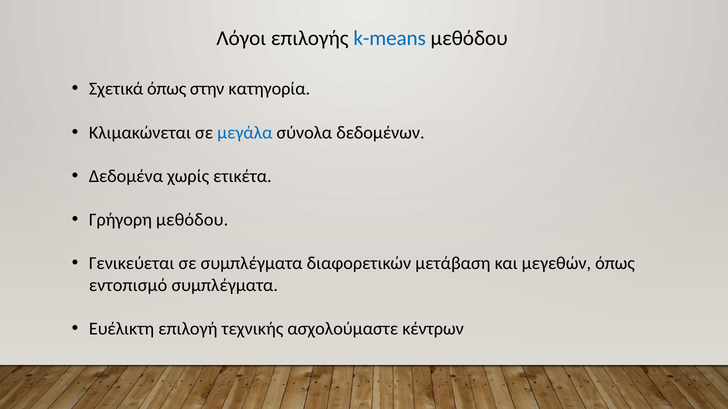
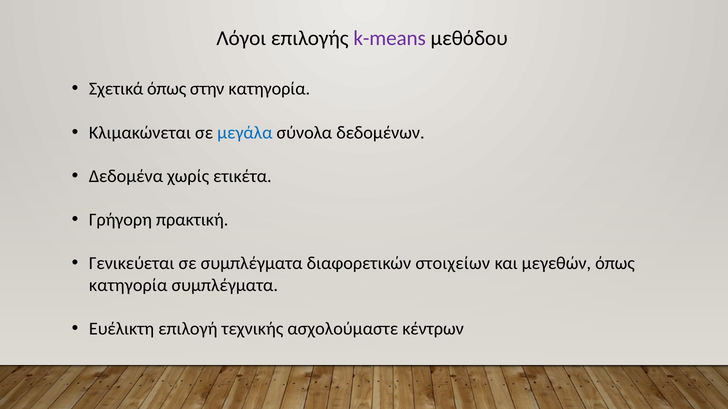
k-means colour: blue -> purple (390, 38)
Γρήγορη μεθόδου: μεθόδου -> πρακτική (192, 220)
μετάβαση: μετάβαση -> στοιχείων (453, 264)
εντοπισμό: εντοπισμό -> κατηγορία (128, 286)
